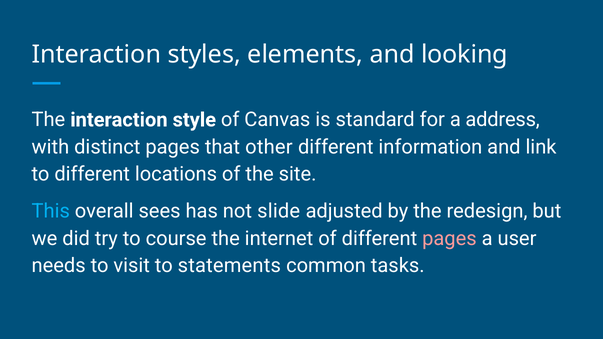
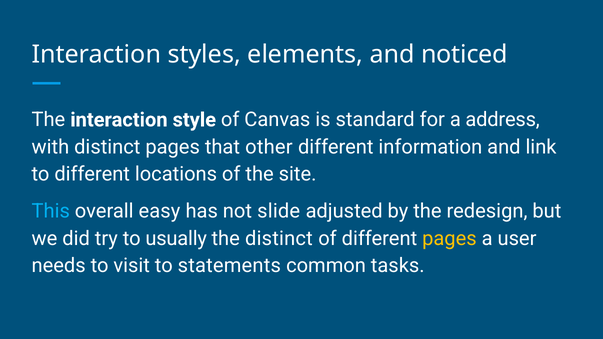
looking: looking -> noticed (464, 55)
sees: sees -> easy (159, 211)
course: course -> usually (176, 239)
the internet: internet -> distinct (279, 239)
pages colour: pink -> yellow (449, 239)
